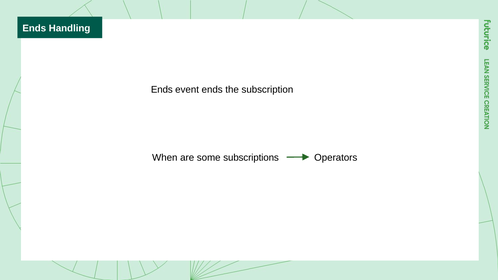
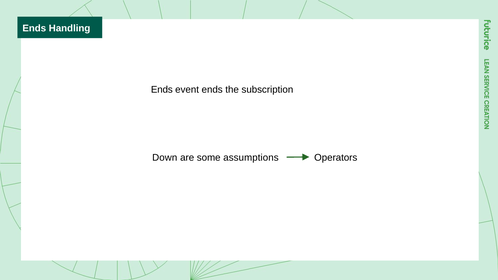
When: When -> Down (165, 158)
subscriptions: subscriptions -> assumptions (251, 158)
